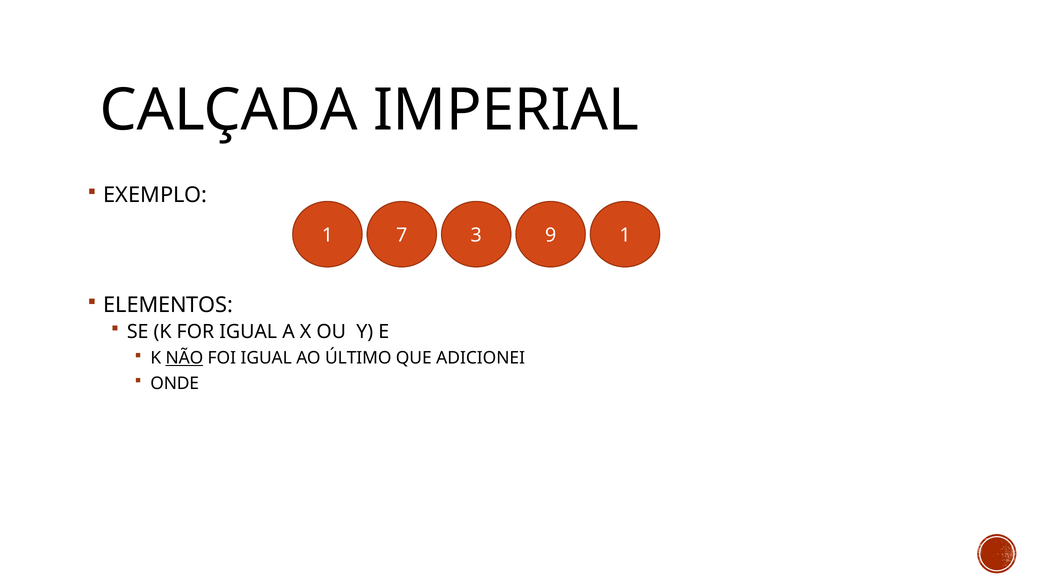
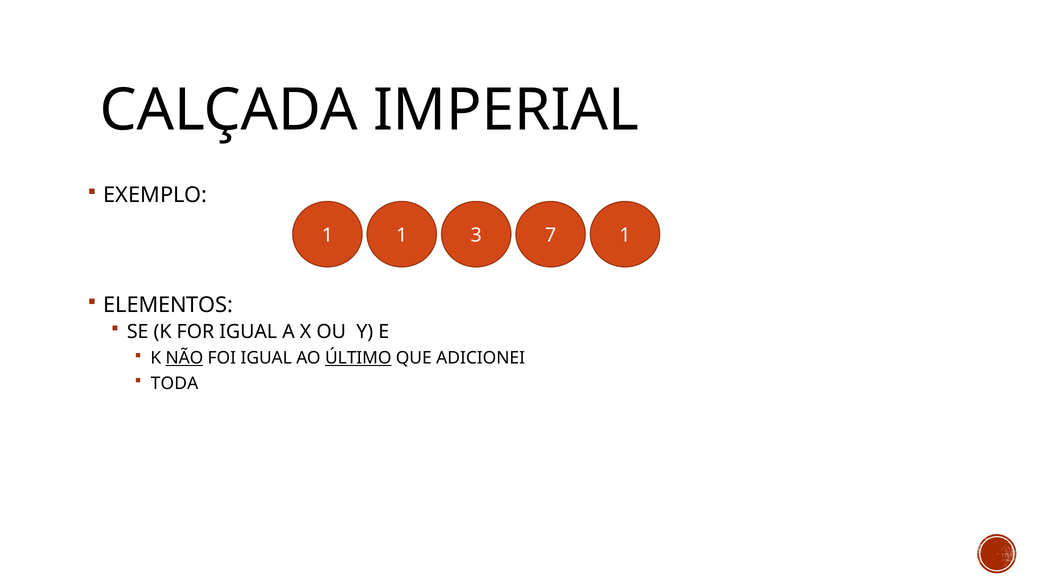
1 7: 7 -> 1 (402, 235)
9: 9 -> 7 (551, 235)
ÚLTIMO underline: none -> present (358, 358)
ONDE: ONDE -> TODA (175, 383)
